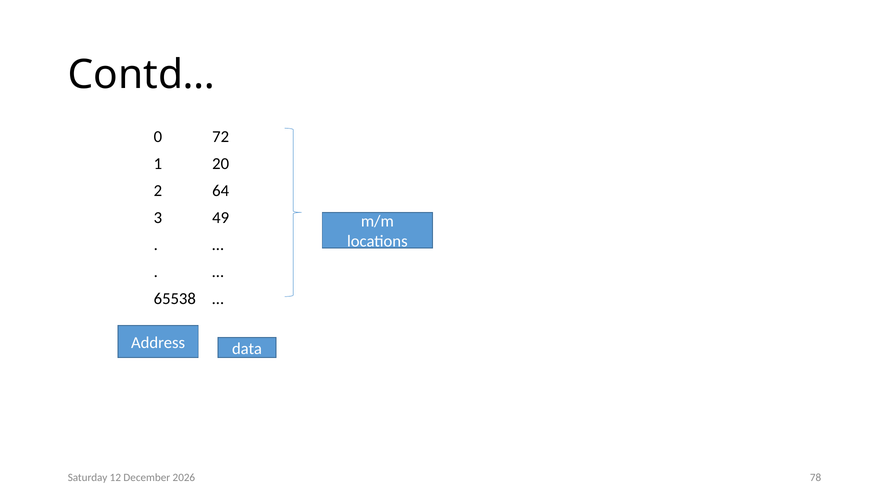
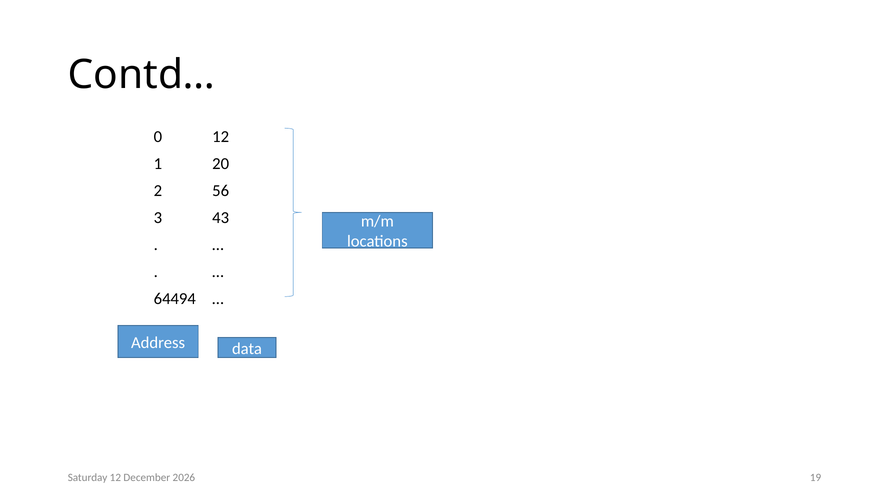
0 72: 72 -> 12 (221, 137)
64: 64 -> 56 (221, 191)
49: 49 -> 43 (221, 218)
65538: 65538 -> 64494 (175, 299)
78: 78 -> 19 (816, 477)
